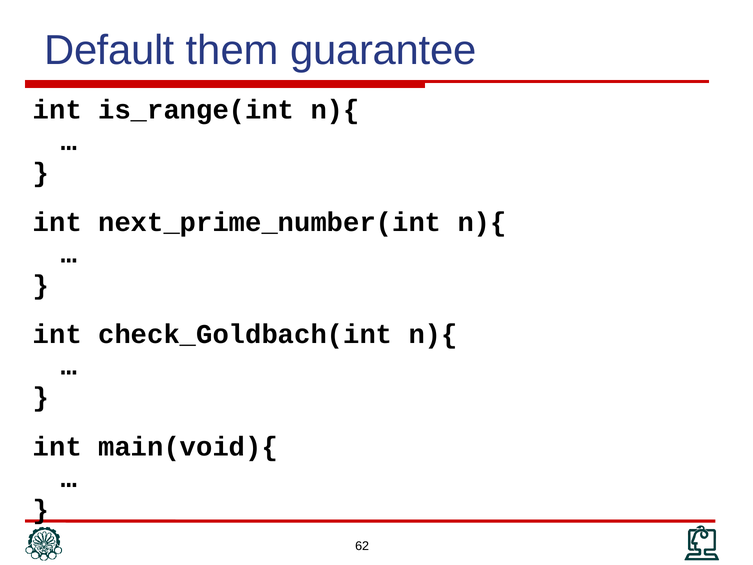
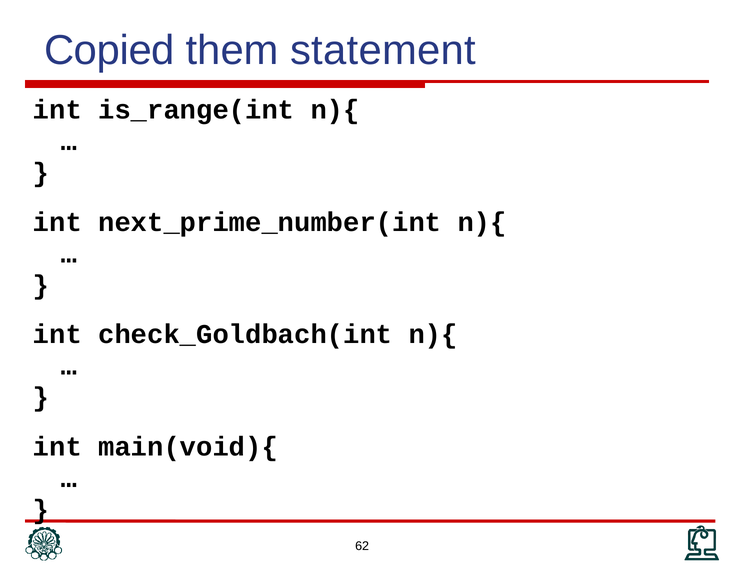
Default: Default -> Copied (109, 50)
guarantee: guarantee -> statement (383, 50)
